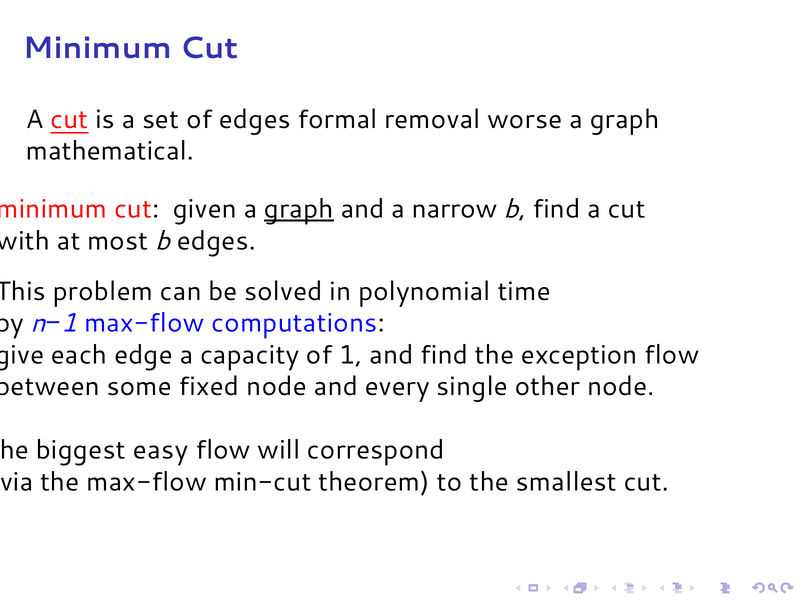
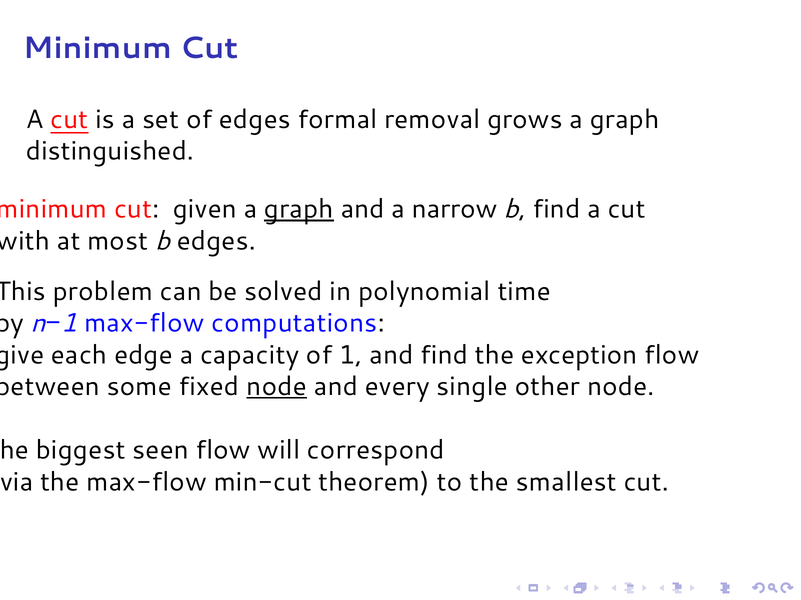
worse: worse -> grows (525, 119)
mathematical: mathematical -> distinguished (110, 151)
node underline: none -> present (277, 387)
easy: easy -> seen (161, 451)
